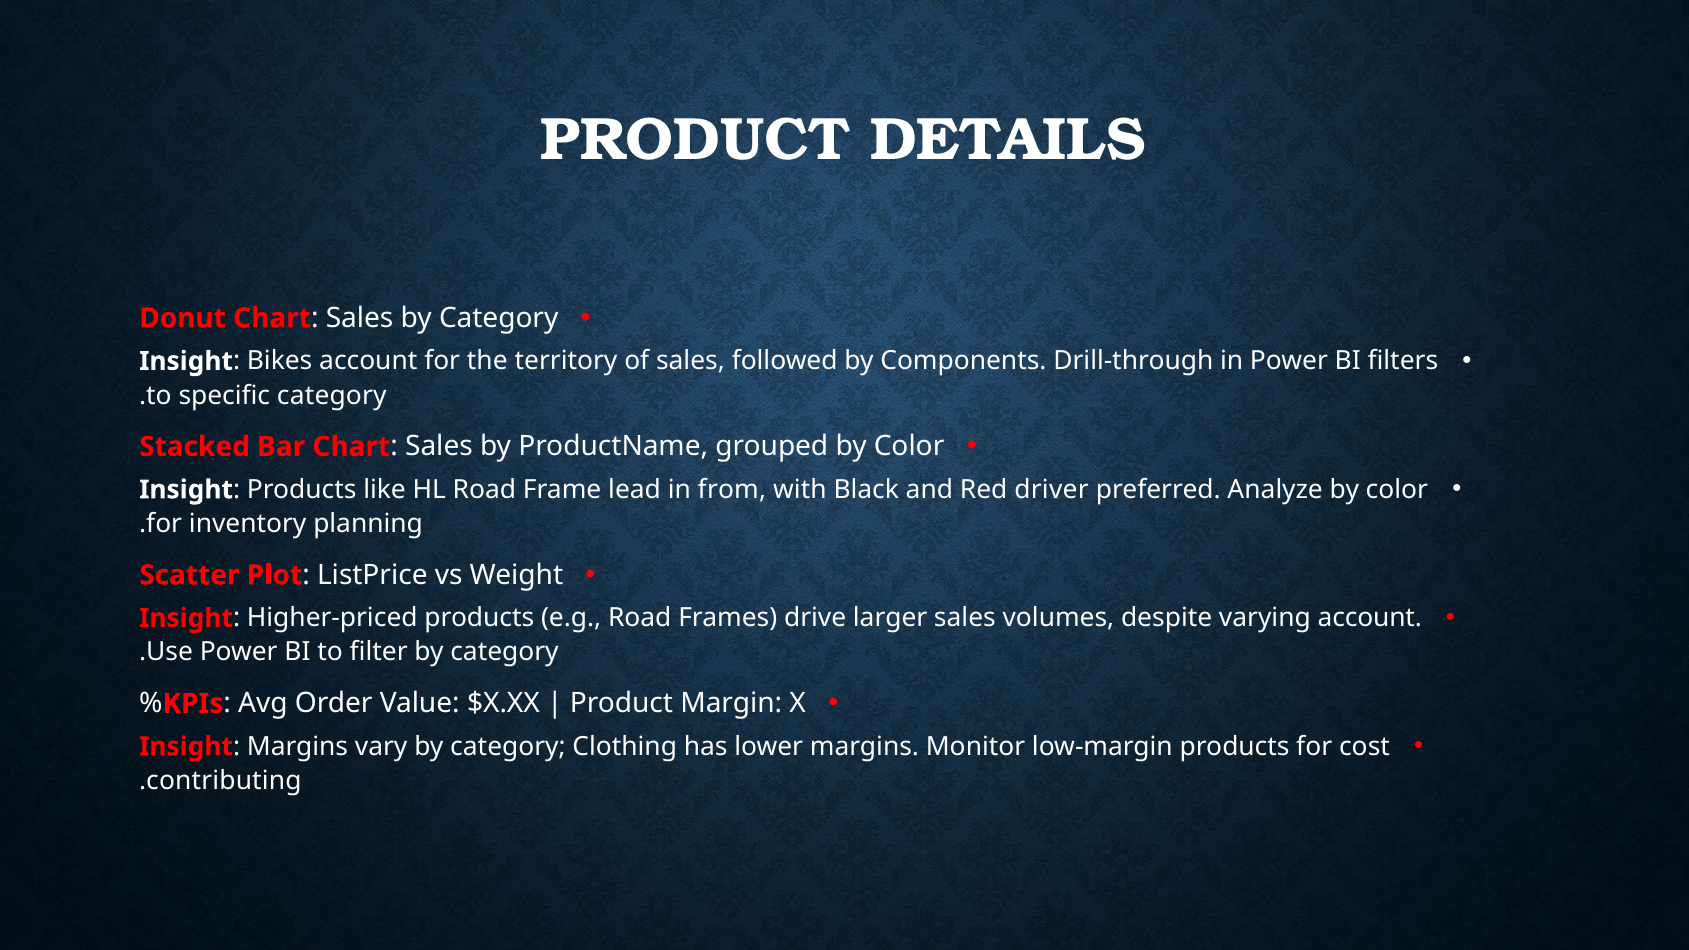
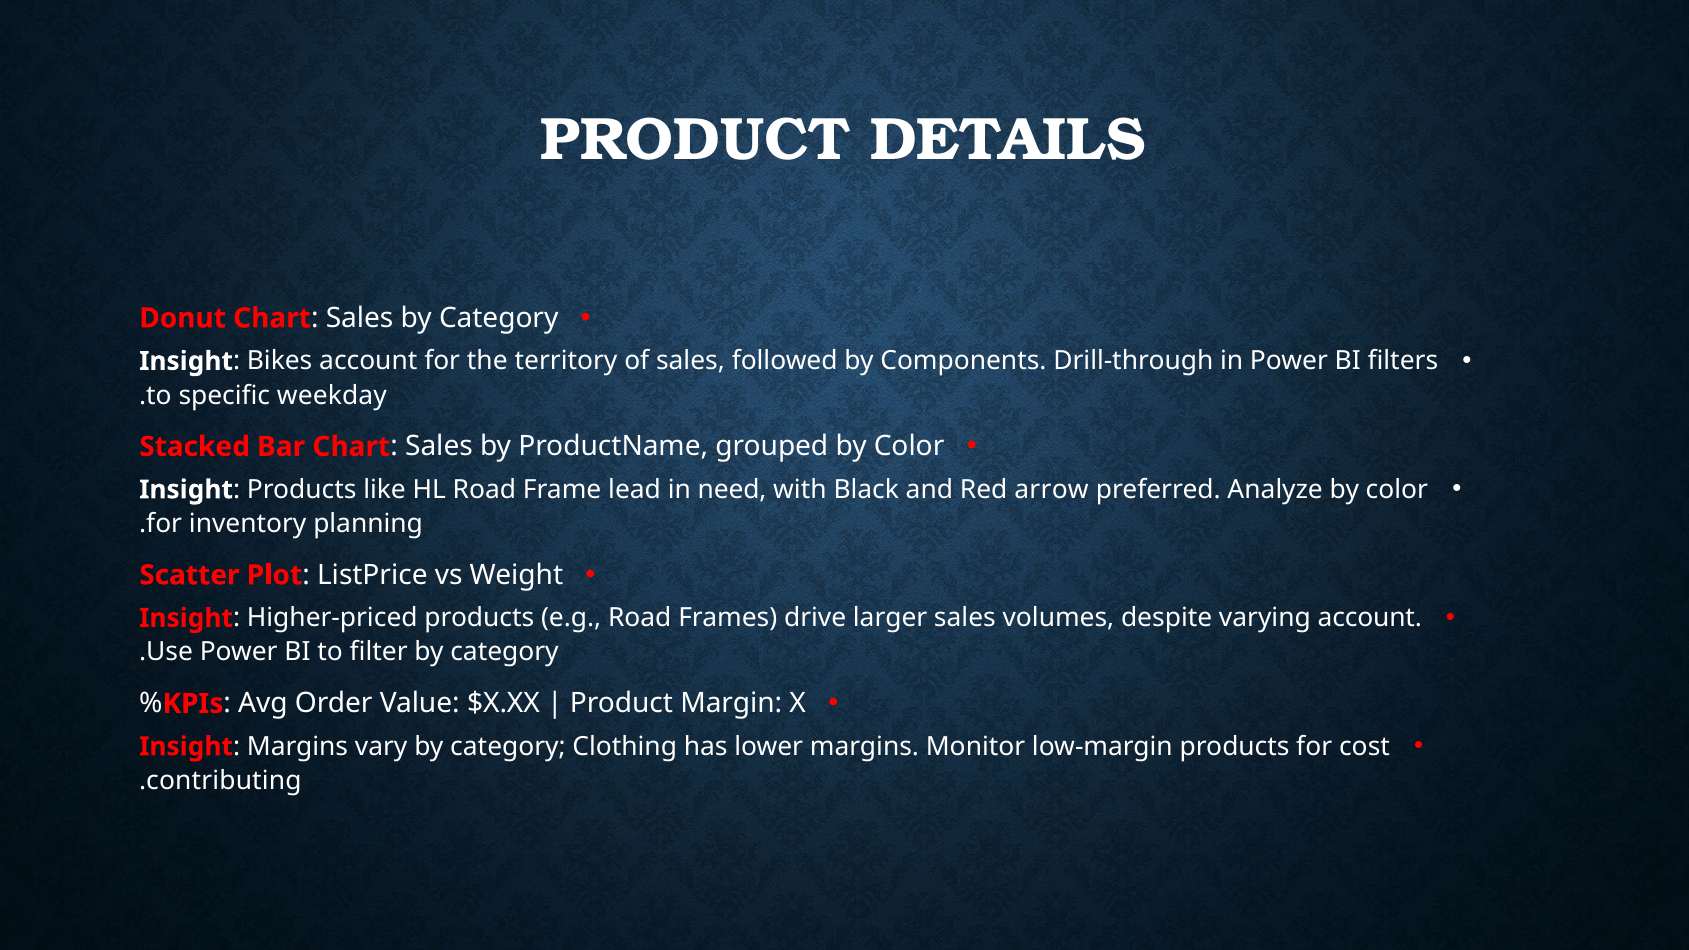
specific category: category -> weekday (332, 395)
from: from -> need (732, 490)
driver: driver -> arrow (1052, 490)
